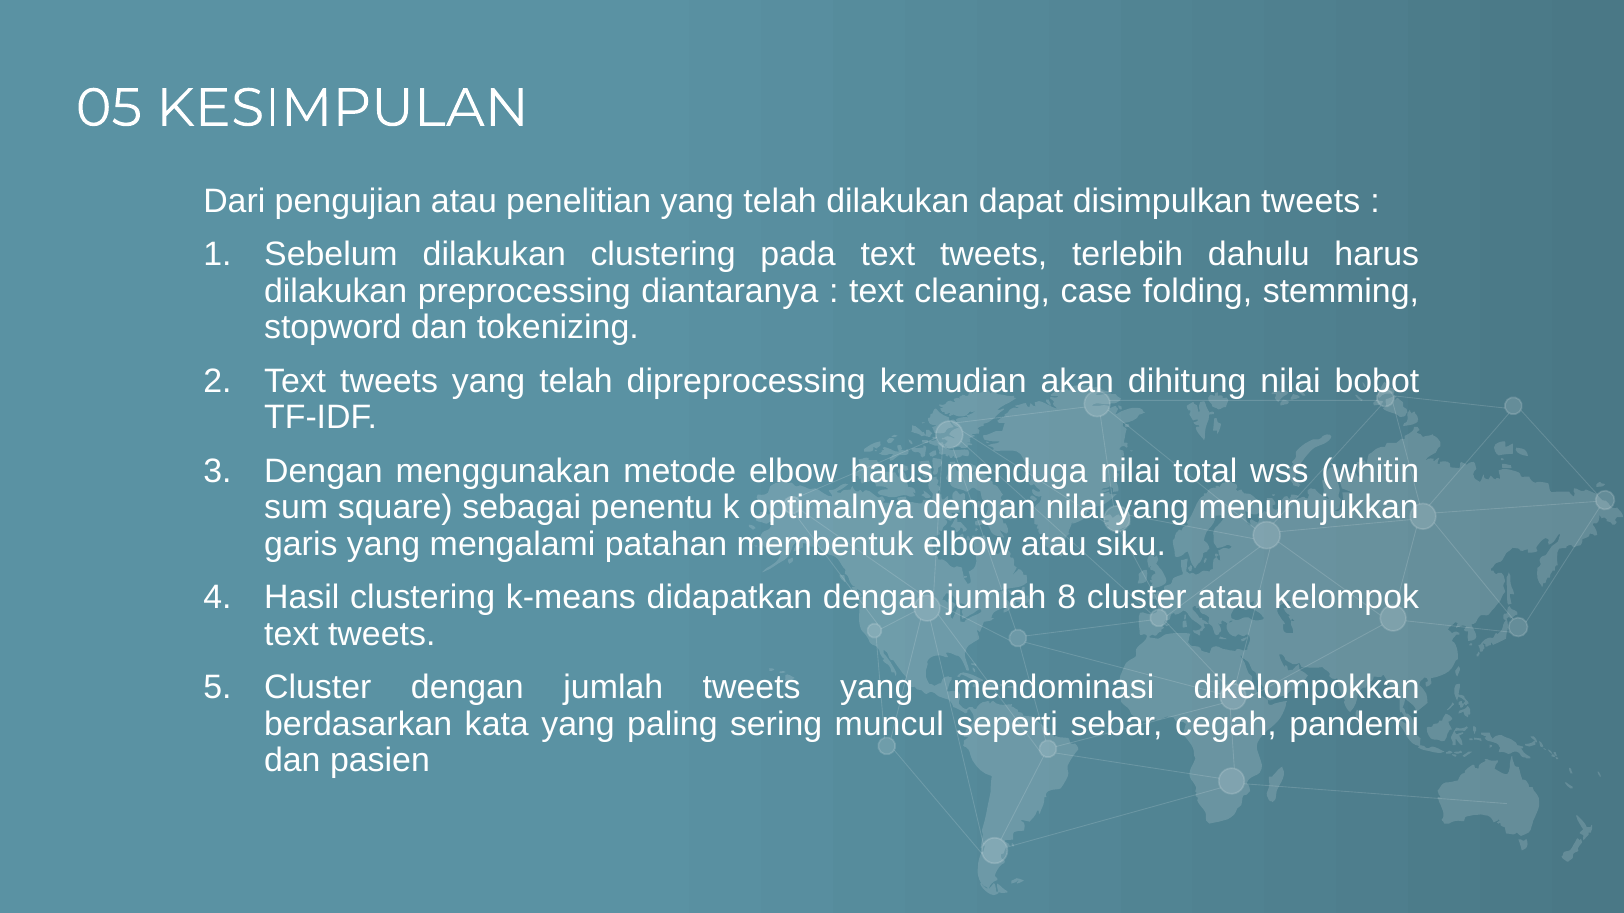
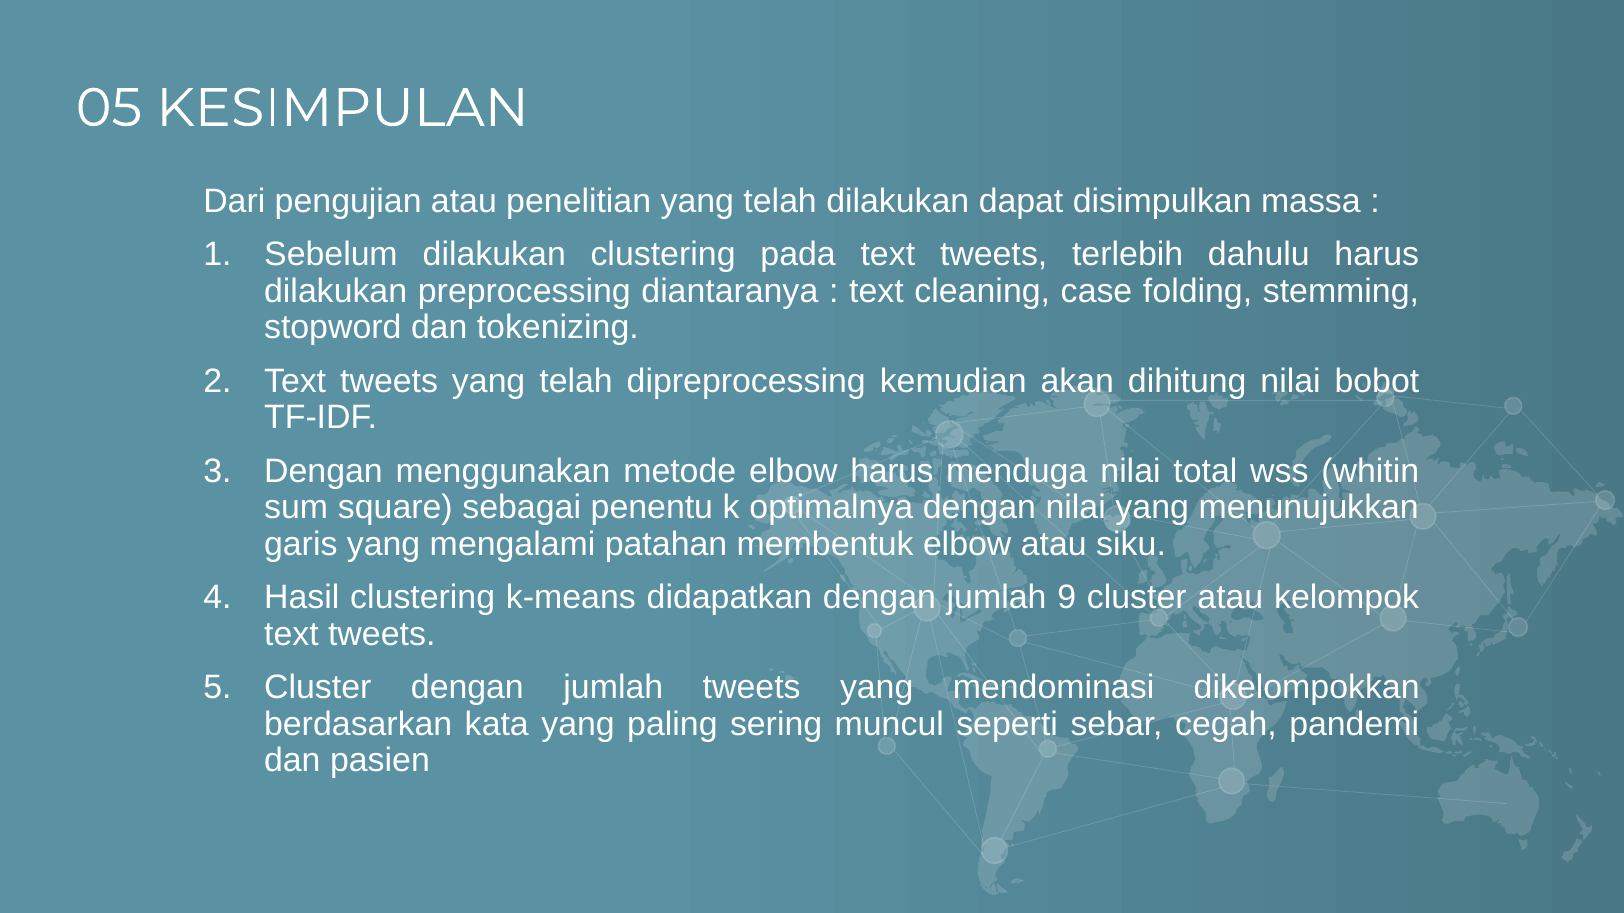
disimpulkan tweets: tweets -> massa (1311, 201)
8: 8 -> 9 (1067, 598)
